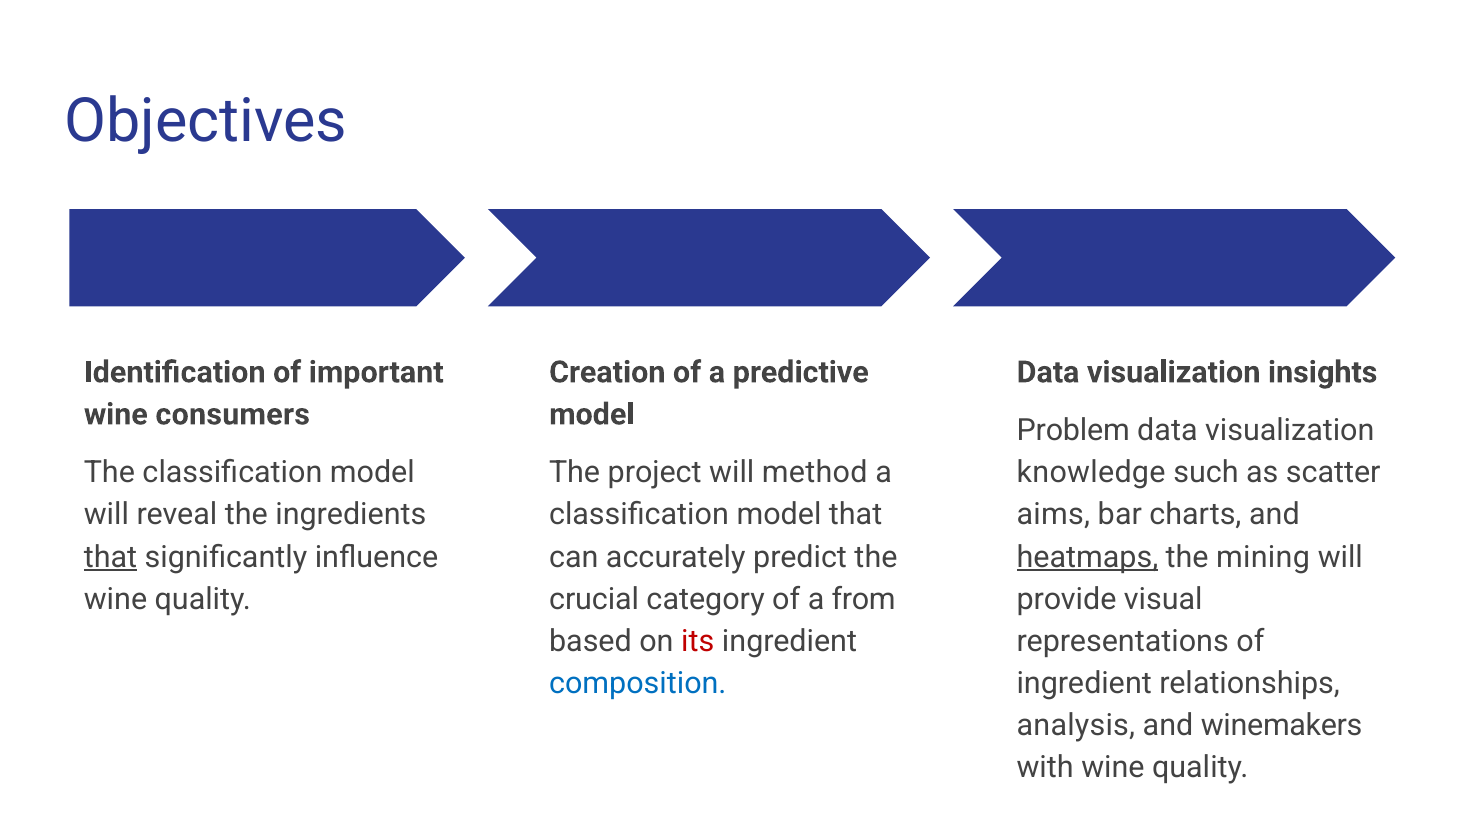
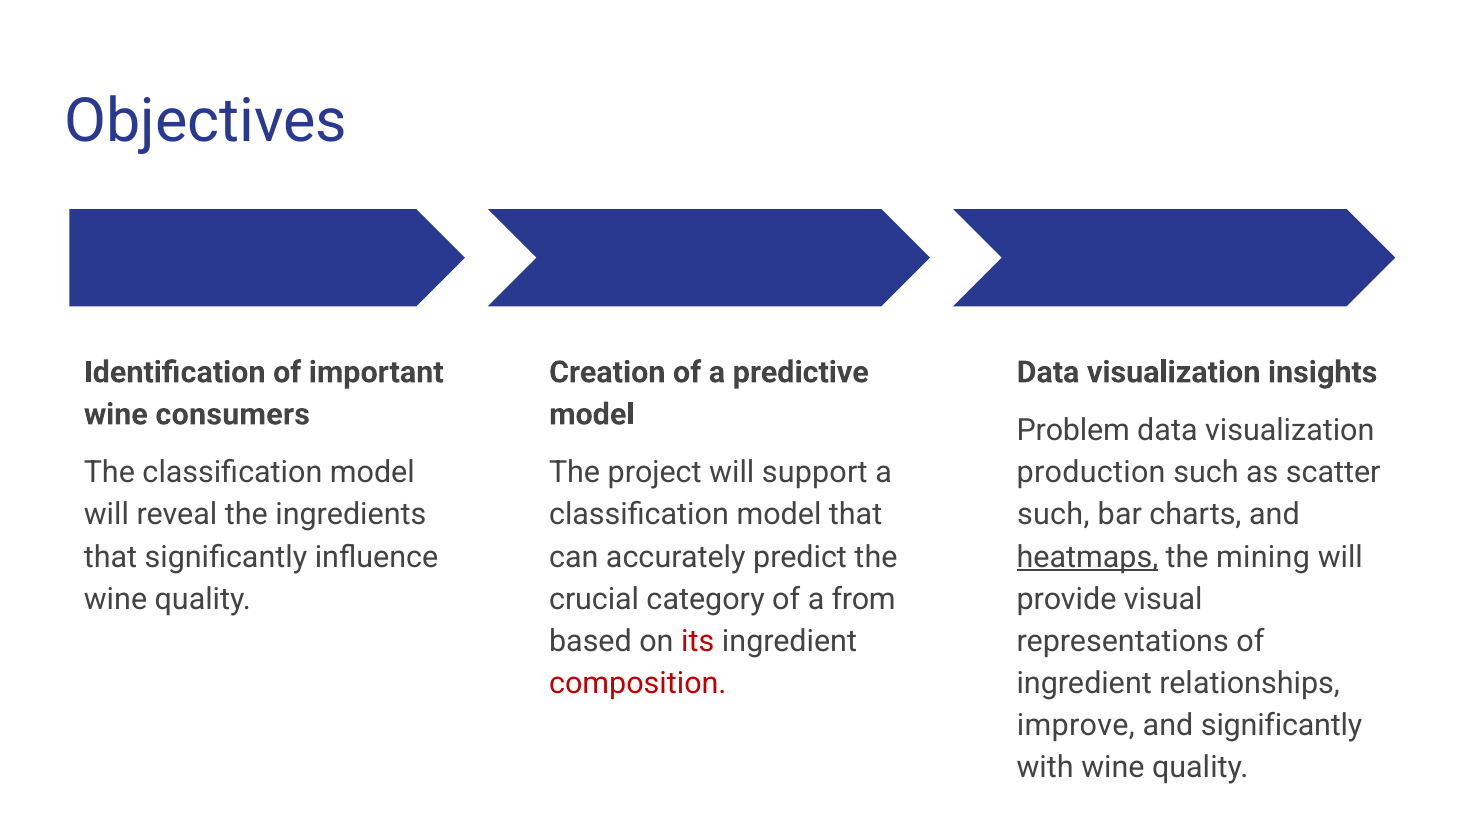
method: method -> support (815, 473)
knowledge: knowledge -> production (1091, 473)
aims: aims -> such (1053, 515)
that underline: present -> none (110, 557)
composition colour: blue -> red (638, 683)
analysis: analysis -> improve (1076, 725)
and winemakers: winemakers -> significantly (1282, 725)
